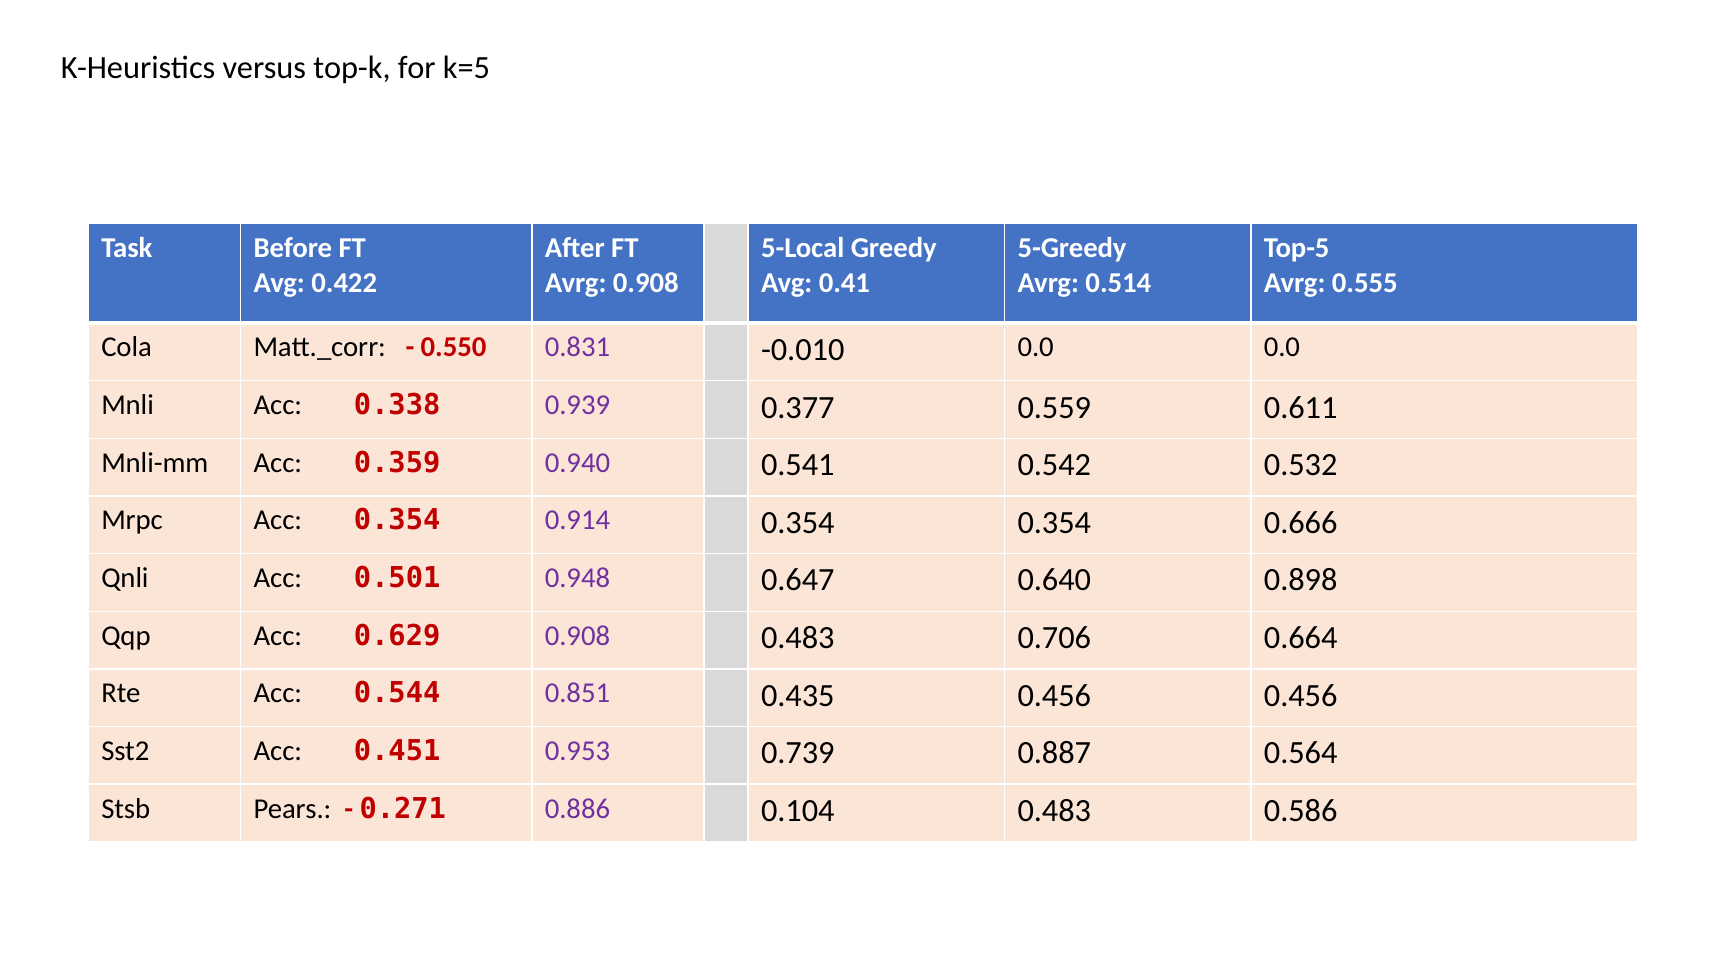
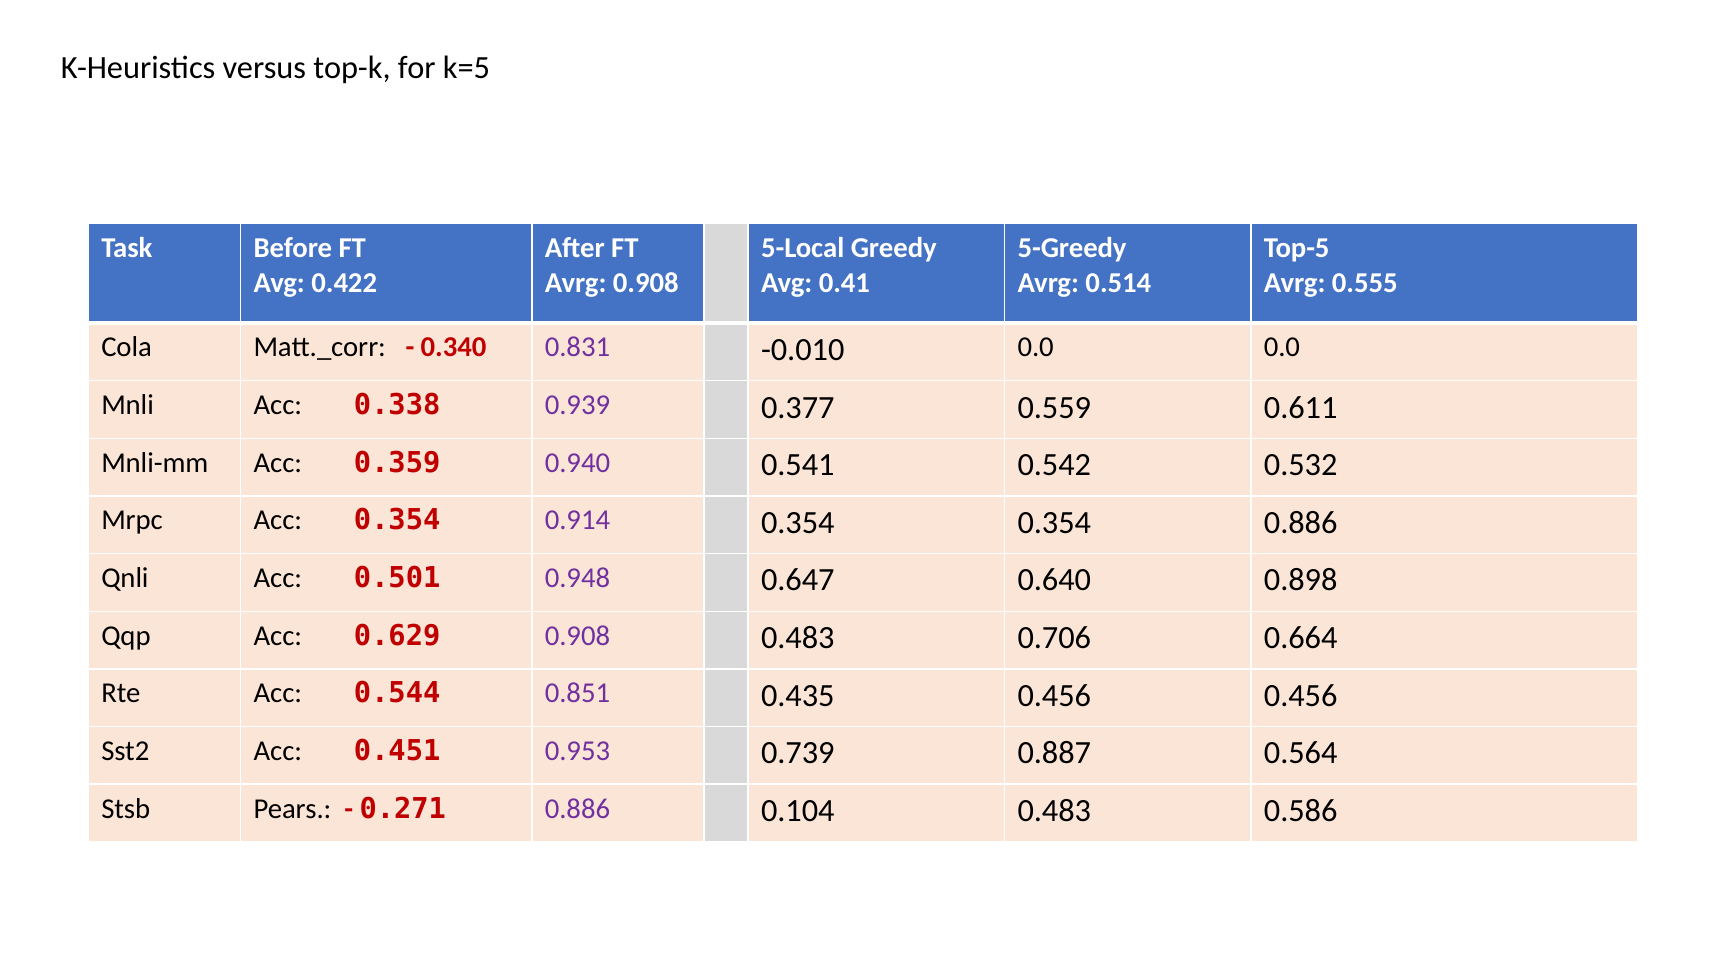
0.550: 0.550 -> 0.340 (453, 347)
0.354 0.666: 0.666 -> 0.886 (1301, 523)
